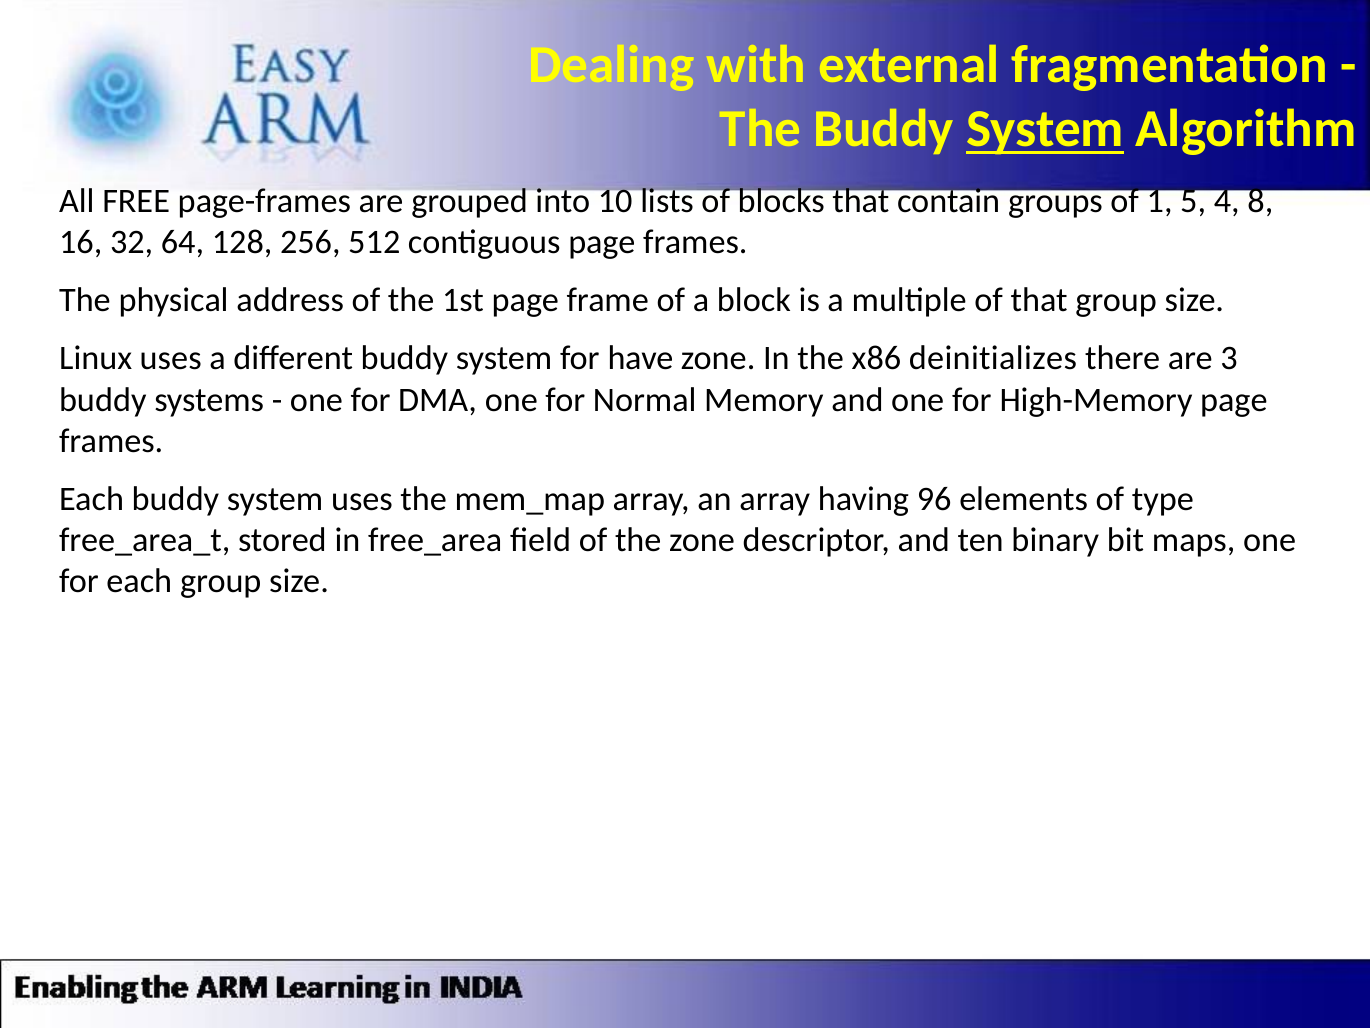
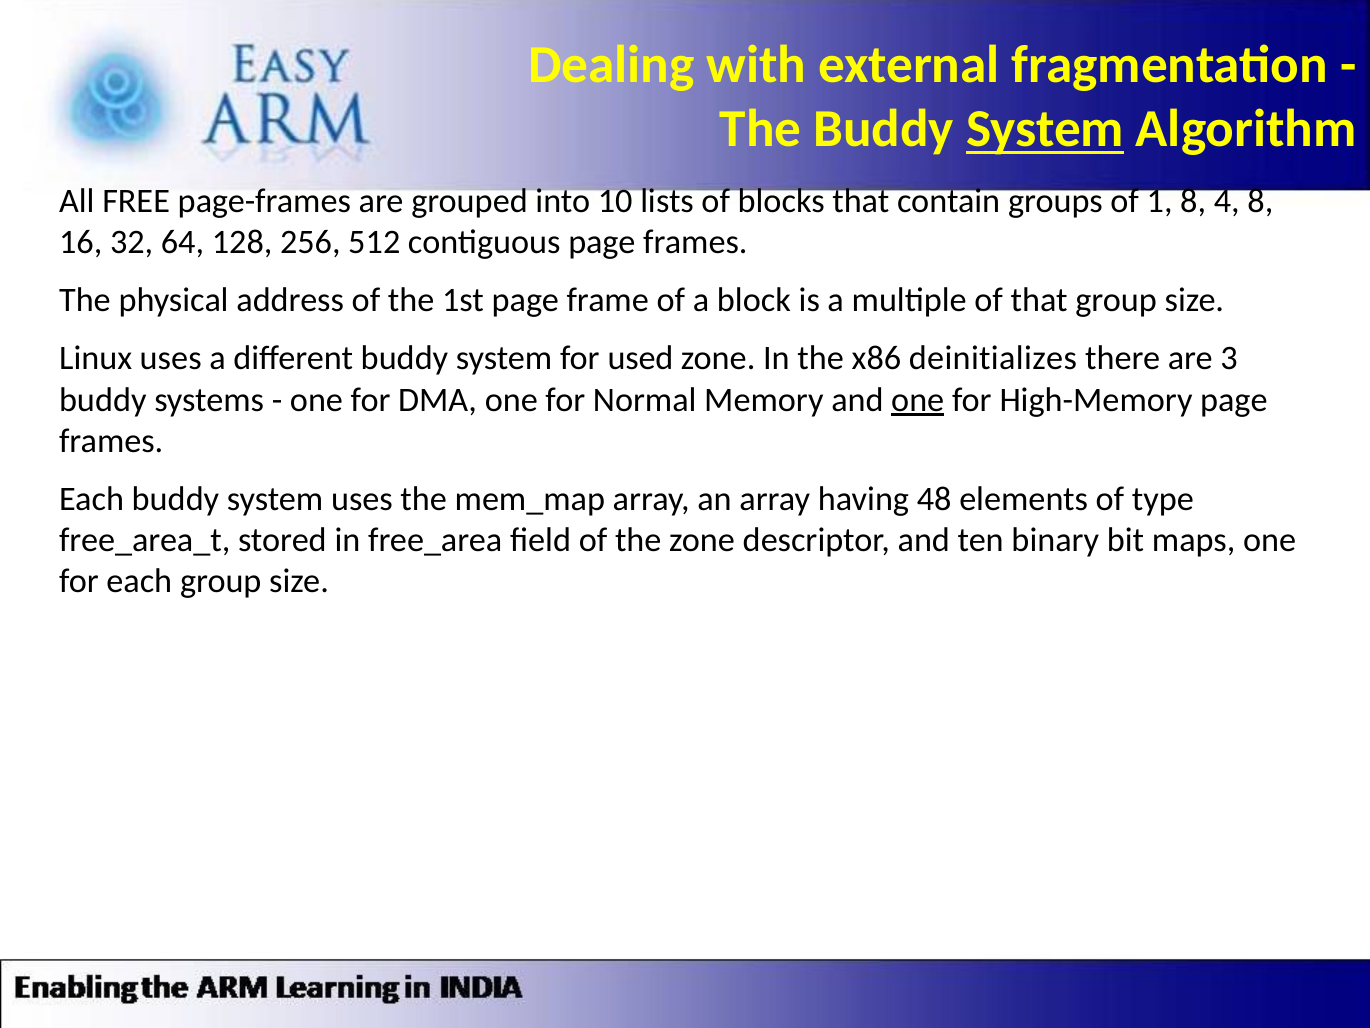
1 5: 5 -> 8 (1193, 201)
have: have -> used (640, 358)
one underline: none -> present (918, 400)
96: 96 -> 48 (934, 499)
